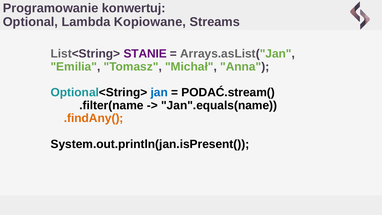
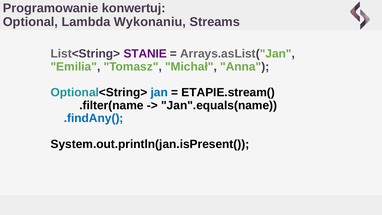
Kopiowane: Kopiowane -> Wykonaniu (150, 22)
PODAĆ.stream(: PODAĆ.stream( -> ETAPIE.stream( (228, 92)
.findAny( colour: orange -> blue (94, 118)
